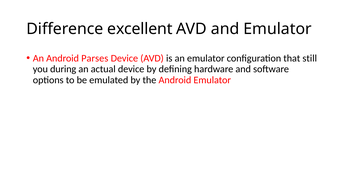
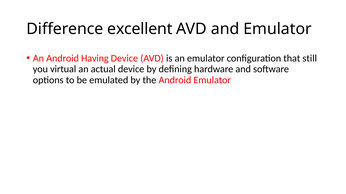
Parses: Parses -> Having (95, 58)
during: during -> virtual (63, 69)
